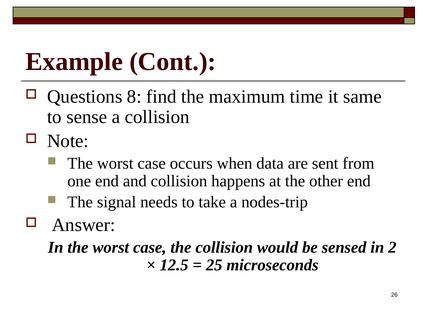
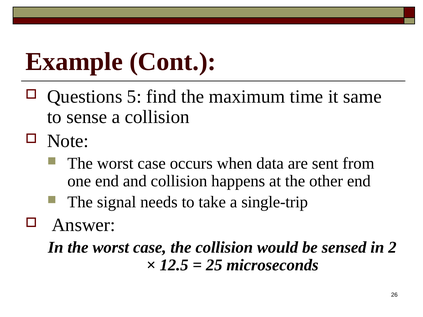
8: 8 -> 5 (134, 97)
nodes-trip: nodes-trip -> single-trip (275, 202)
